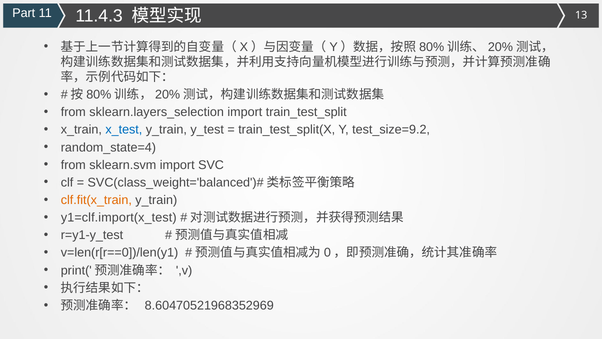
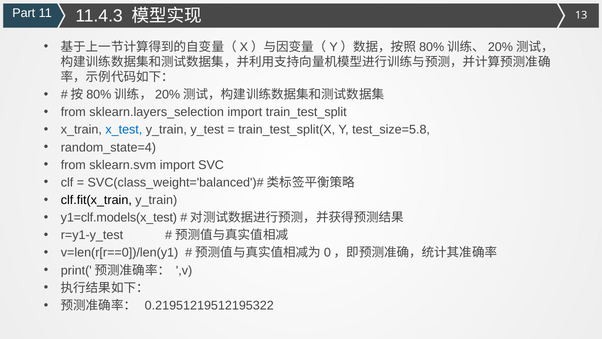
test_size=9.2: test_size=9.2 -> test_size=5.8 (391, 130)
clf.fit(x_train colour: orange -> black (96, 200)
y1=clf.import(x_test: y1=clf.import(x_test -> y1=clf.models(x_test (119, 217)
8.60470521968352969: 8.60470521968352969 -> 0.21951219512195322 (209, 305)
